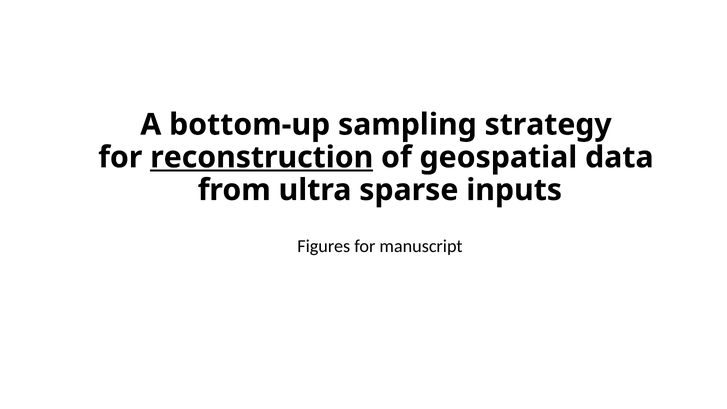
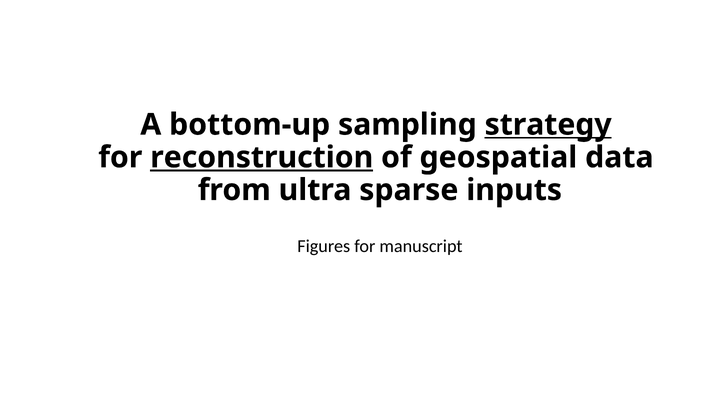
strategy underline: none -> present (548, 125)
